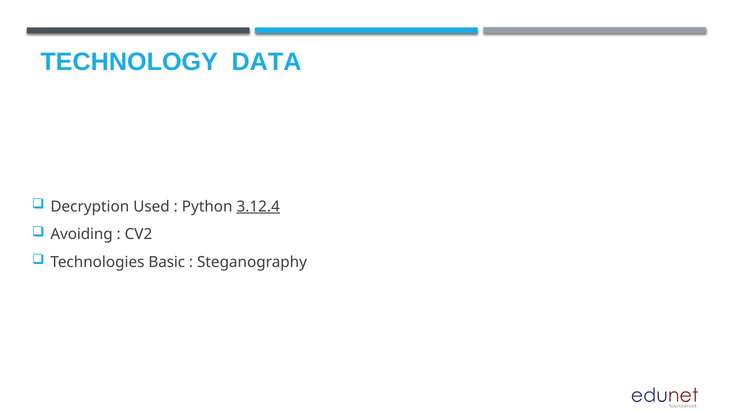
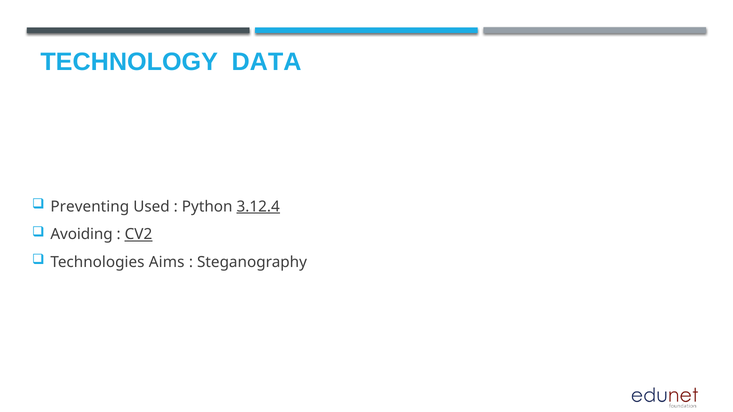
Decryption: Decryption -> Preventing (90, 207)
CV2 underline: none -> present (138, 235)
Basic: Basic -> Aims (167, 262)
